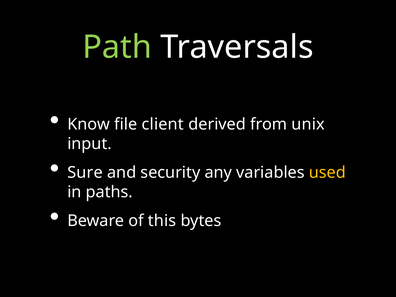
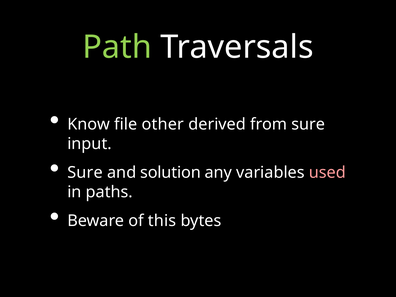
client: client -> other (163, 124)
from unix: unix -> sure (308, 124)
security: security -> solution (170, 172)
used colour: yellow -> pink (327, 172)
